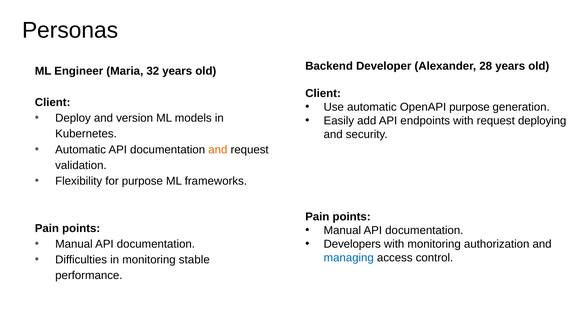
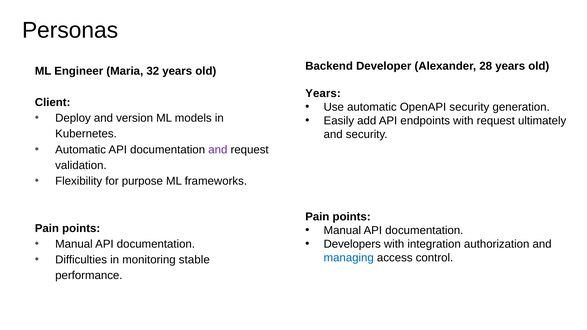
Client: Client -> Years (323, 93)
OpenAPI purpose: purpose -> security (469, 107)
deploying: deploying -> ultimately (542, 121)
and colour: orange -> purple (218, 150)
with monitoring: monitoring -> integration (434, 244)
